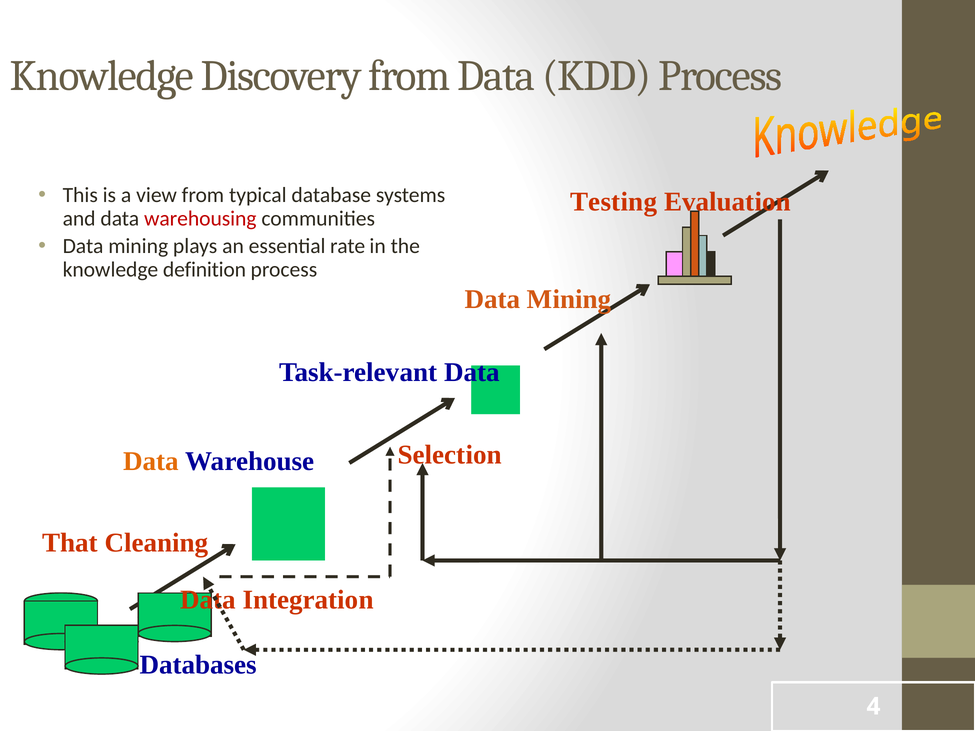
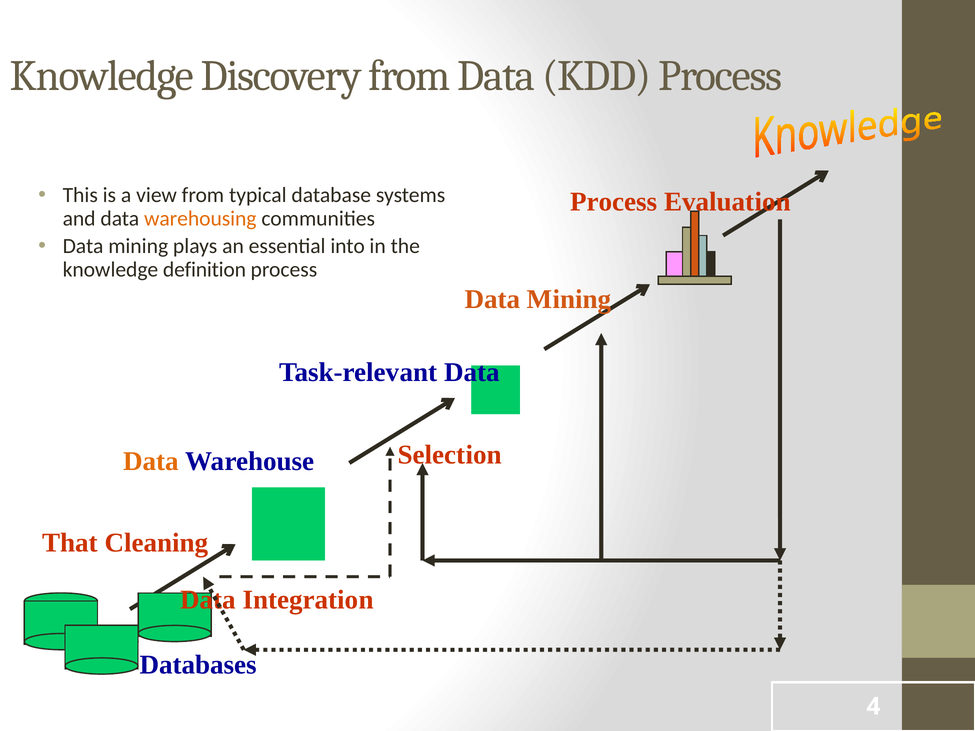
Testing: Testing -> Process (614, 202)
warehousing colour: red -> orange (200, 219)
rate: rate -> into (348, 246)
